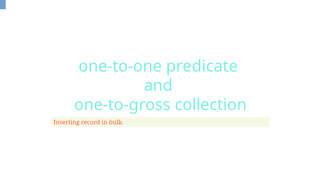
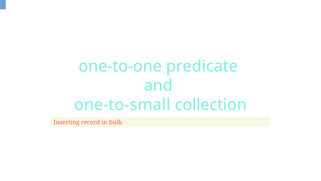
one-to-gross: one-to-gross -> one-to-small (122, 105)
